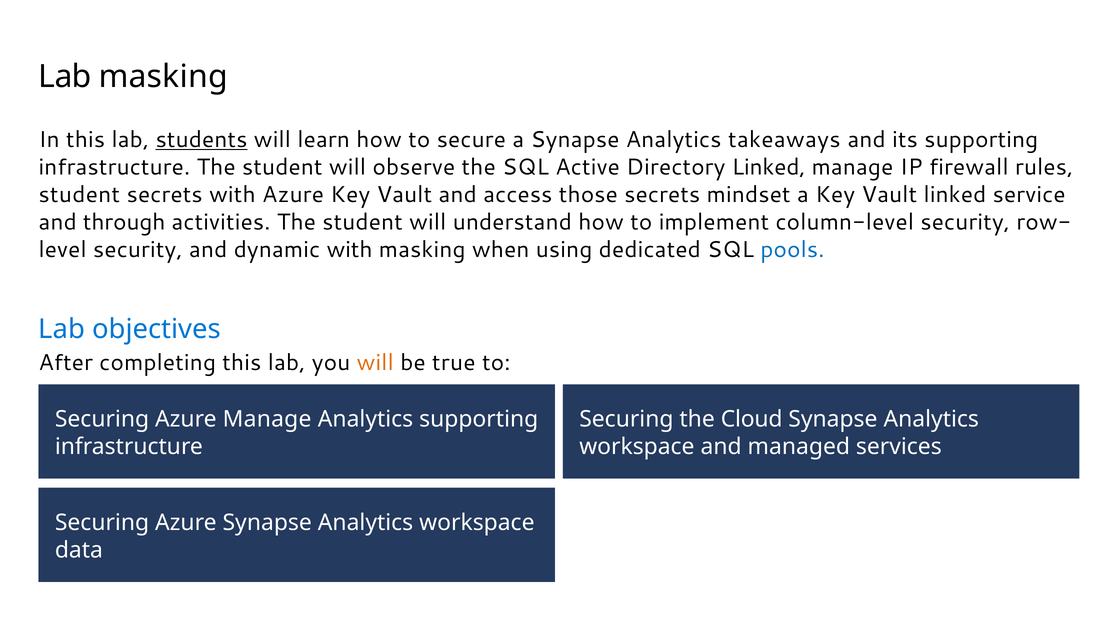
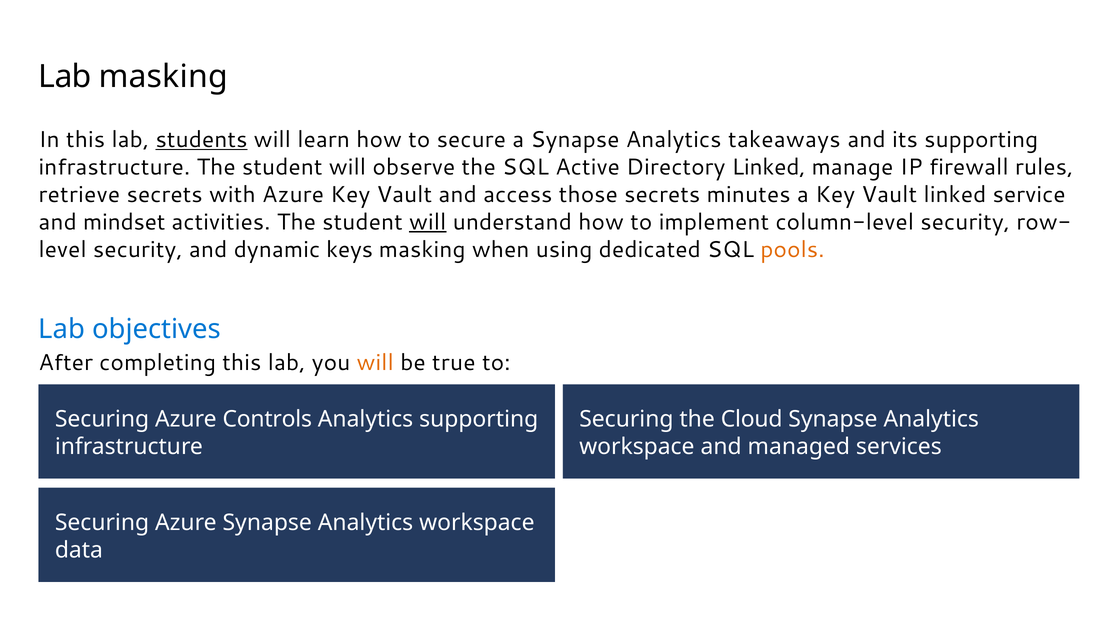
student: student -> retrieve (79, 195)
mindset: mindset -> minutes (749, 195)
through: through -> mindset (124, 222)
will underline: none -> present (428, 222)
dynamic with: with -> keys (350, 249)
pools colour: blue -> orange (792, 249)
Azure Manage: Manage -> Controls (267, 419)
